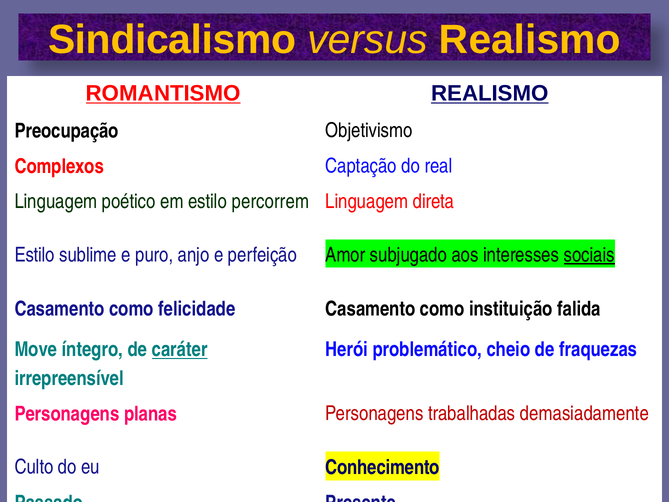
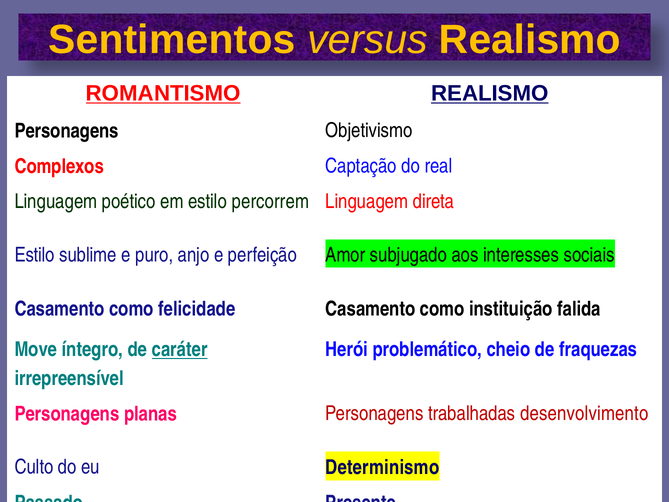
Sindicalismo: Sindicalismo -> Sentimentos (172, 40)
Preocupação: Preocupação -> Personagens (67, 131)
sociais underline: present -> none (589, 255)
demasiadamente: demasiadamente -> desenvolvimento (584, 413)
Conhecimento: Conhecimento -> Determinismo (382, 467)
